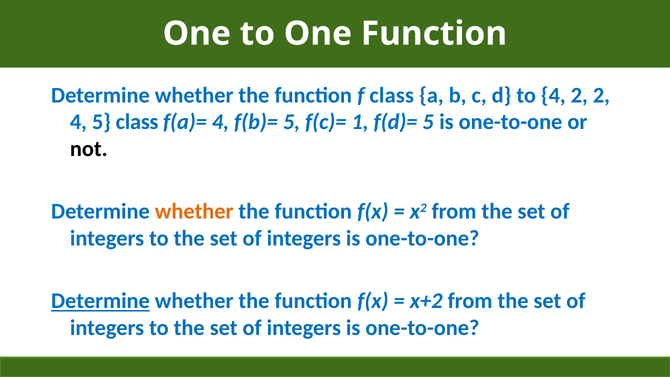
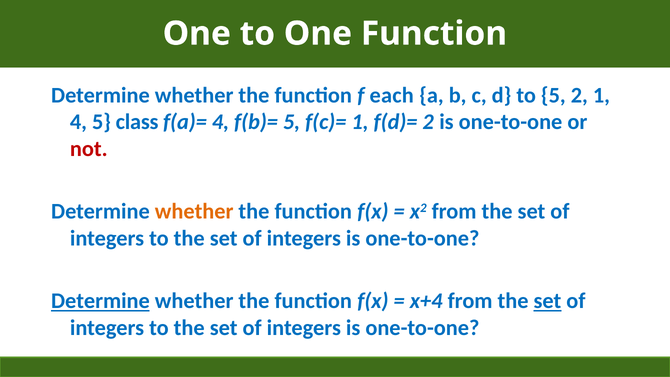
f class: class -> each (392, 95)
to 4: 4 -> 5 (553, 95)
2 2: 2 -> 1 (601, 95)
f(d)= 5: 5 -> 2 (428, 122)
not colour: black -> red (89, 149)
x+2: x+2 -> x+4 (426, 301)
set underline: none -> present (547, 301)
